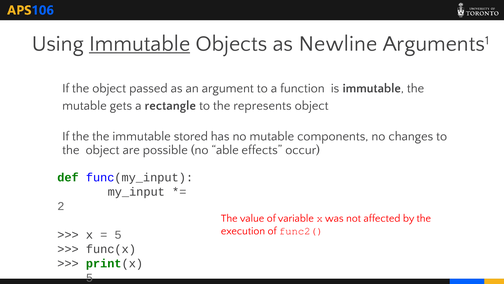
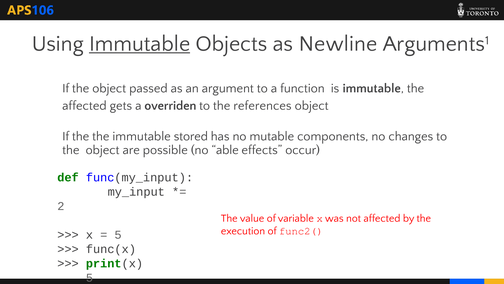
mutable: mutable -> affected (84, 105)
rectangle: rectangle -> overriden (170, 105)
represents: represents -> references (262, 105)
